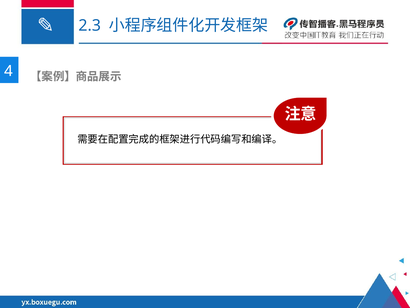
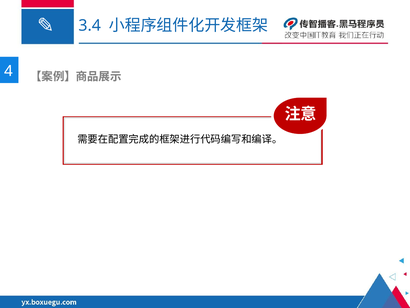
2.3: 2.3 -> 3.4 (90, 25)
